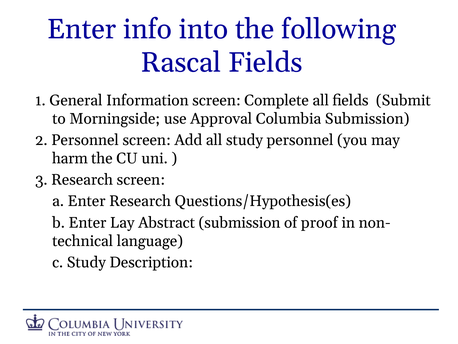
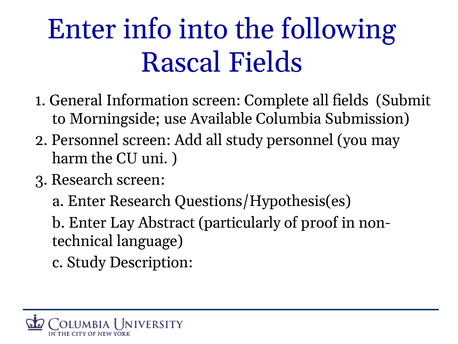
Approval: Approval -> Available (221, 119)
Abstract submission: submission -> particularly (240, 222)
